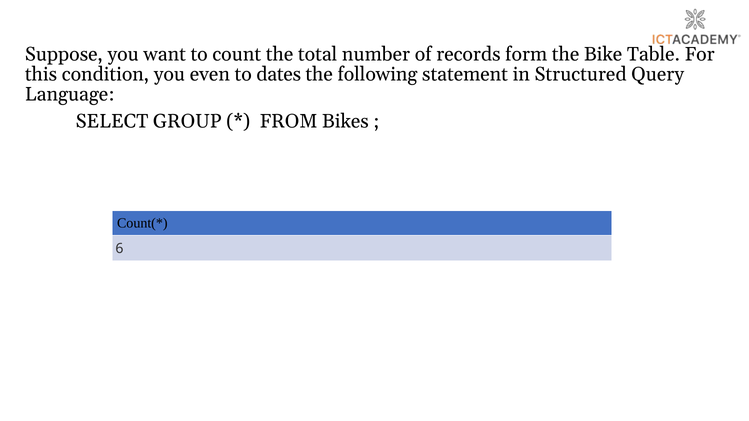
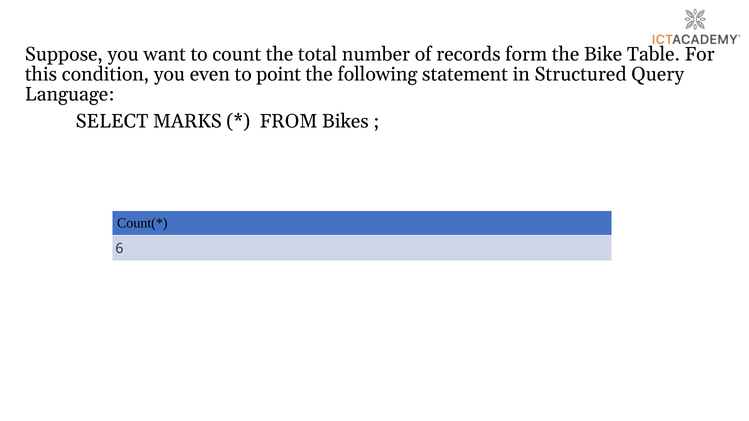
dates: dates -> point (279, 74)
GROUP: GROUP -> MARKS (187, 121)
